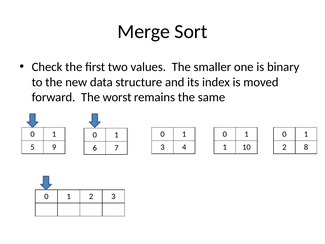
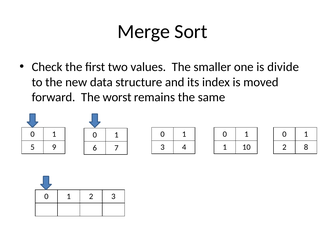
binary: binary -> divide (283, 67)
